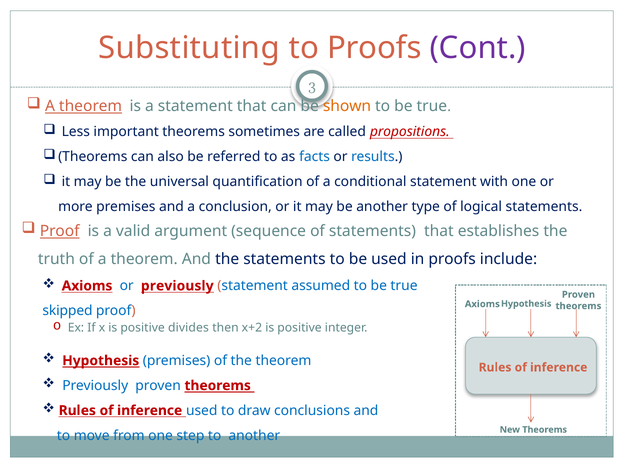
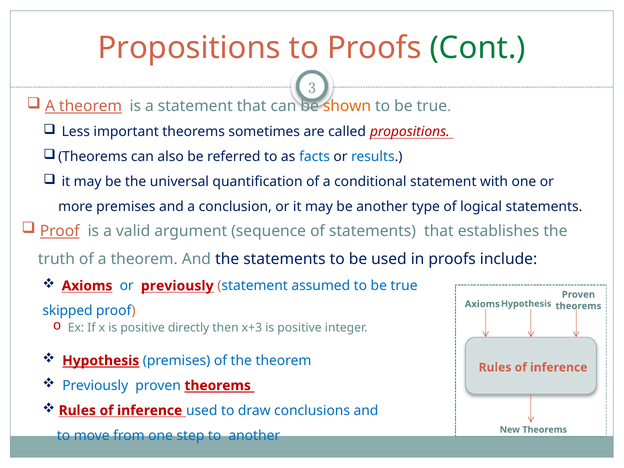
Substituting: Substituting -> Propositions (189, 48)
Cont colour: purple -> green (478, 48)
divides: divides -> directly (189, 328)
x+2: x+2 -> x+3 (252, 328)
